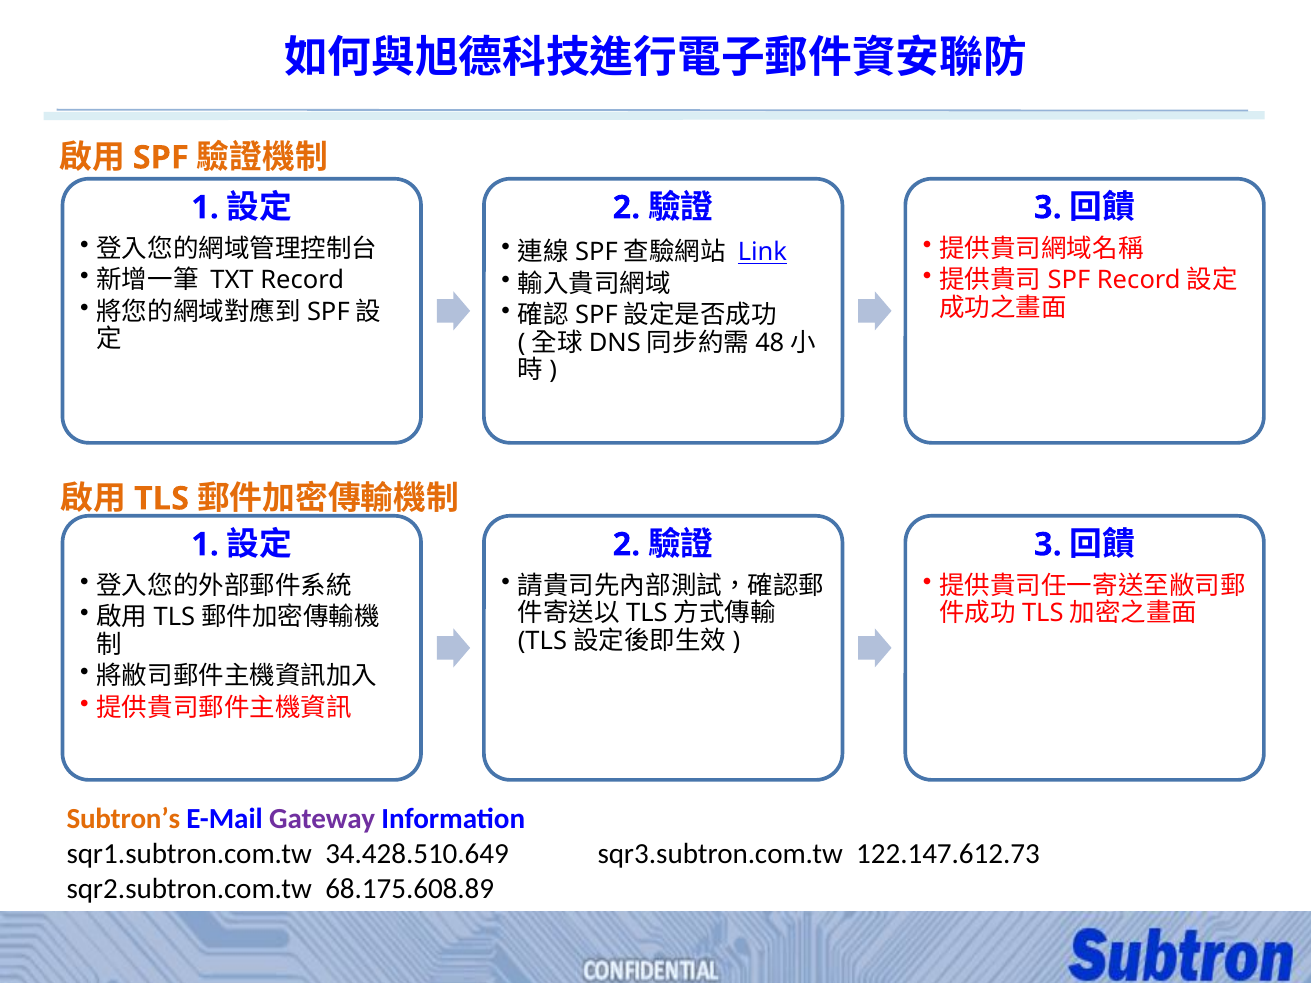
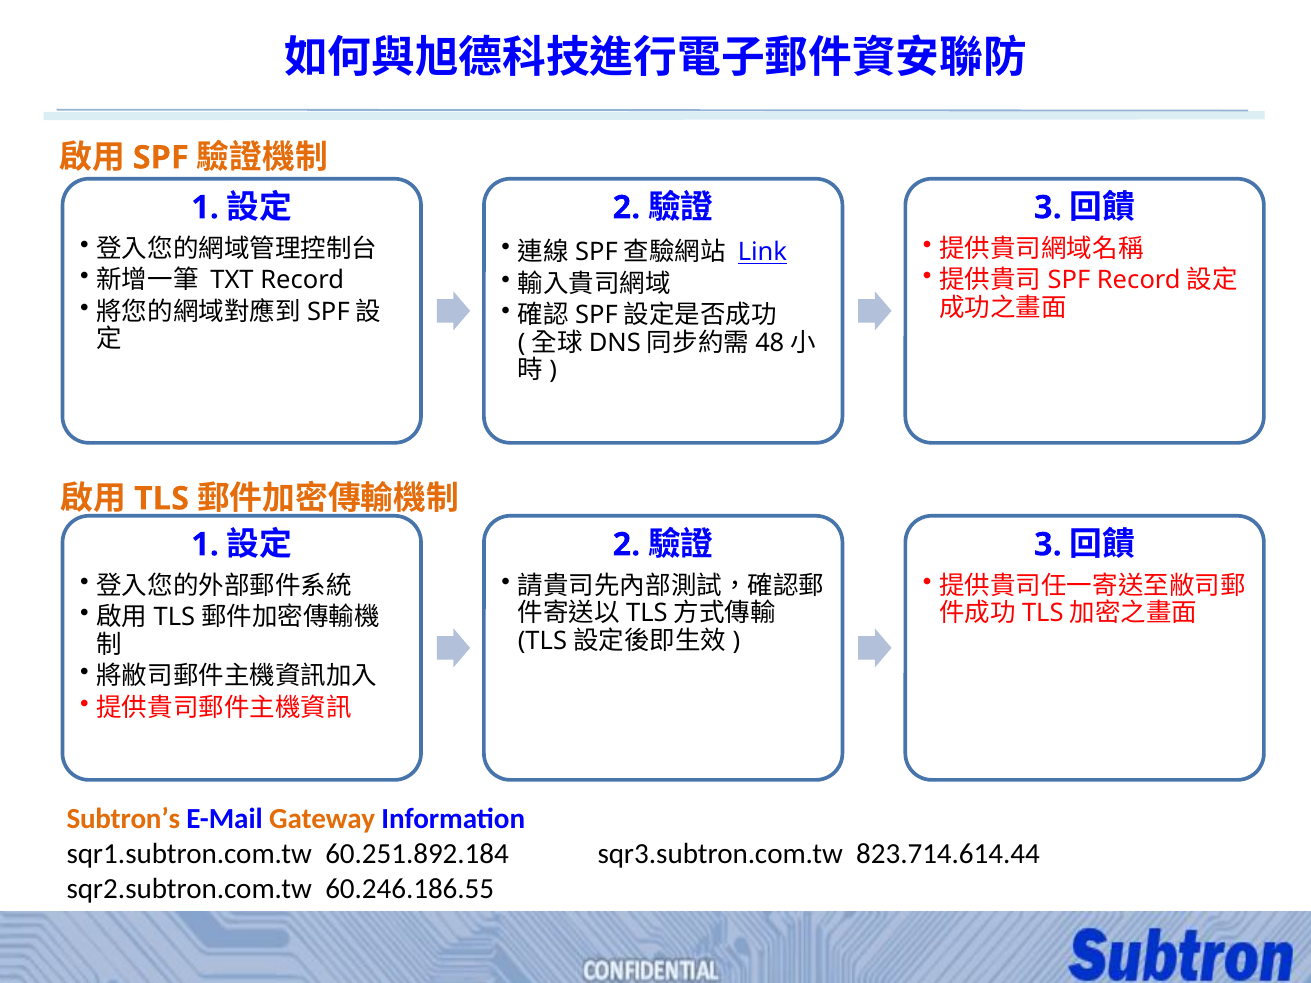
Gateway colour: purple -> orange (322, 820)
34.428.510.649: 34.428.510.649 -> 60.251.892.184 (417, 854)
122.147.612.73: 122.147.612.73 -> 823.714.614.44 (948, 854)
68.175.608.89: 68.175.608.89 -> 60.246.186.55 (410, 889)
